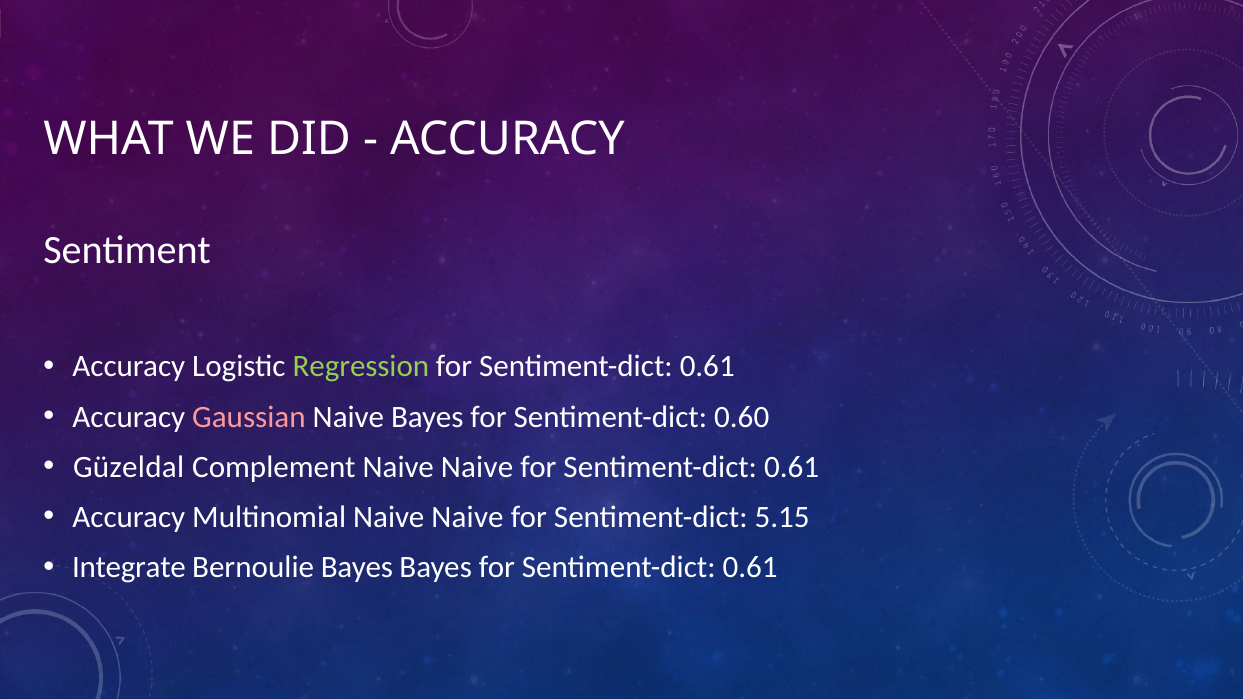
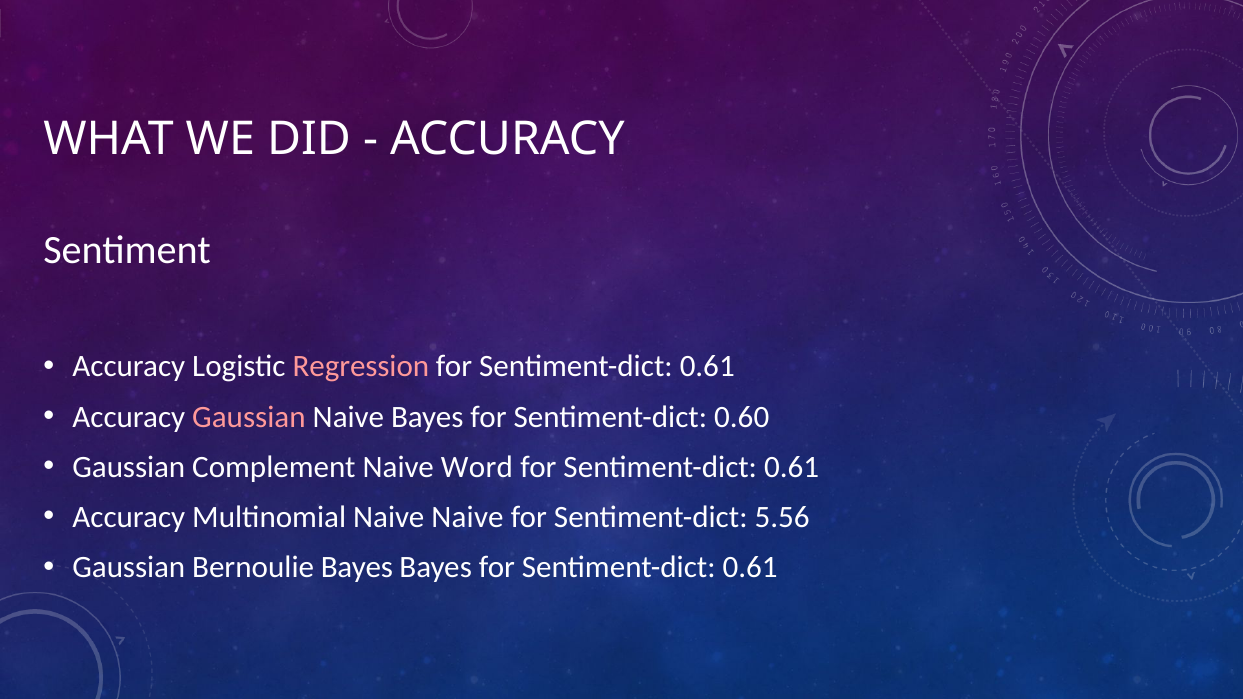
Regression colour: light green -> pink (361, 367)
Güzeldal: Güzeldal -> Gaussian (129, 467)
Complement Naive Naive: Naive -> Word (477, 467)
5.15: 5.15 -> 5.56 (782, 518)
Integrate: Integrate -> Gaussian (129, 568)
